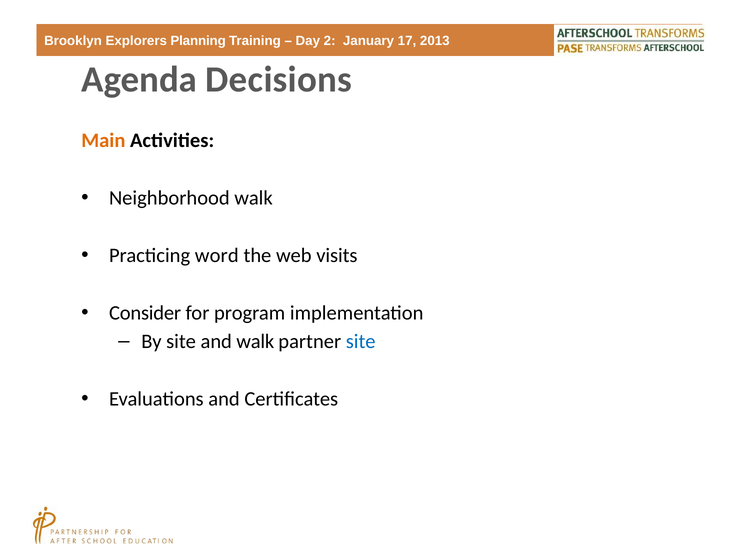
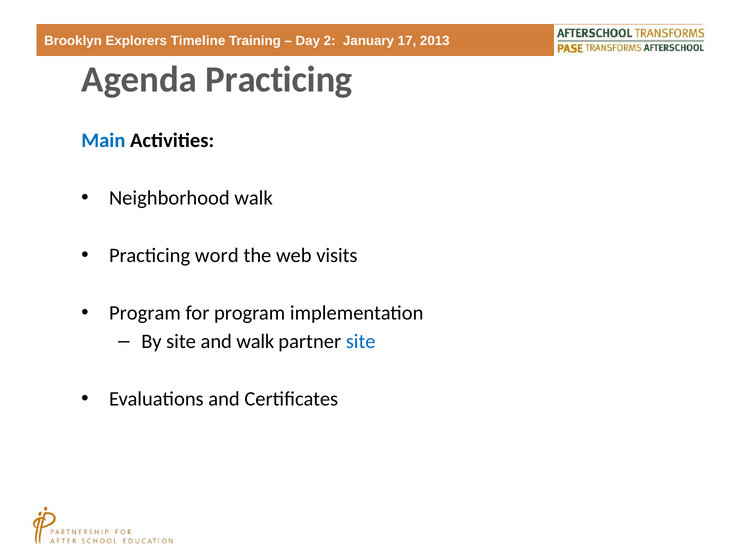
Planning: Planning -> Timeline (198, 41)
Agenda Decisions: Decisions -> Practicing (279, 80)
Main colour: orange -> blue (103, 141)
Consider: Consider -> Program (145, 313)
